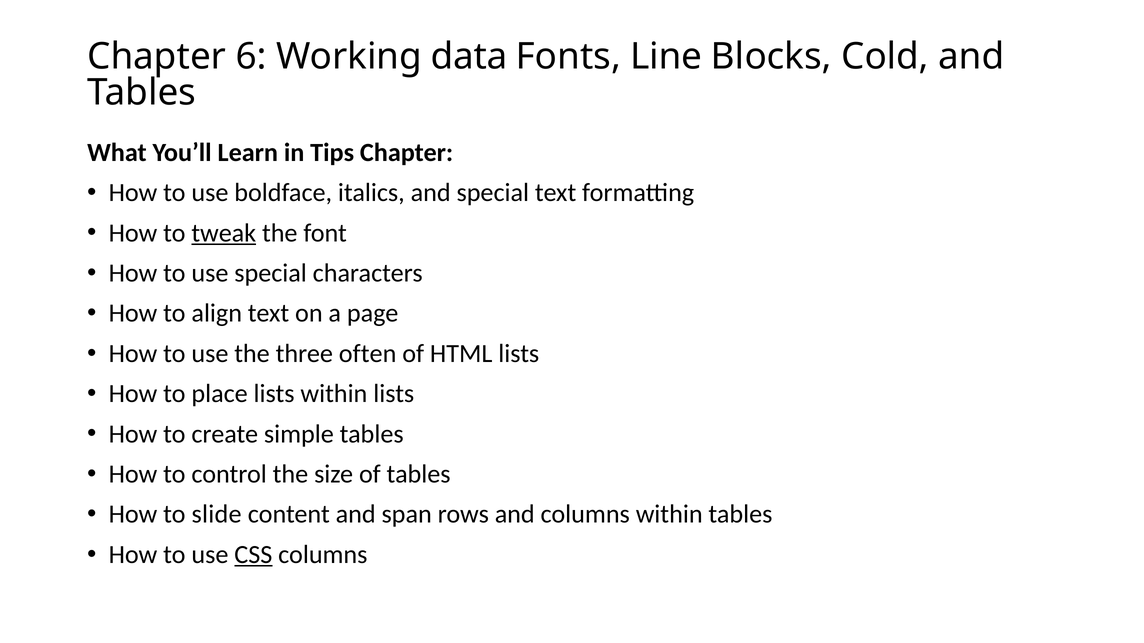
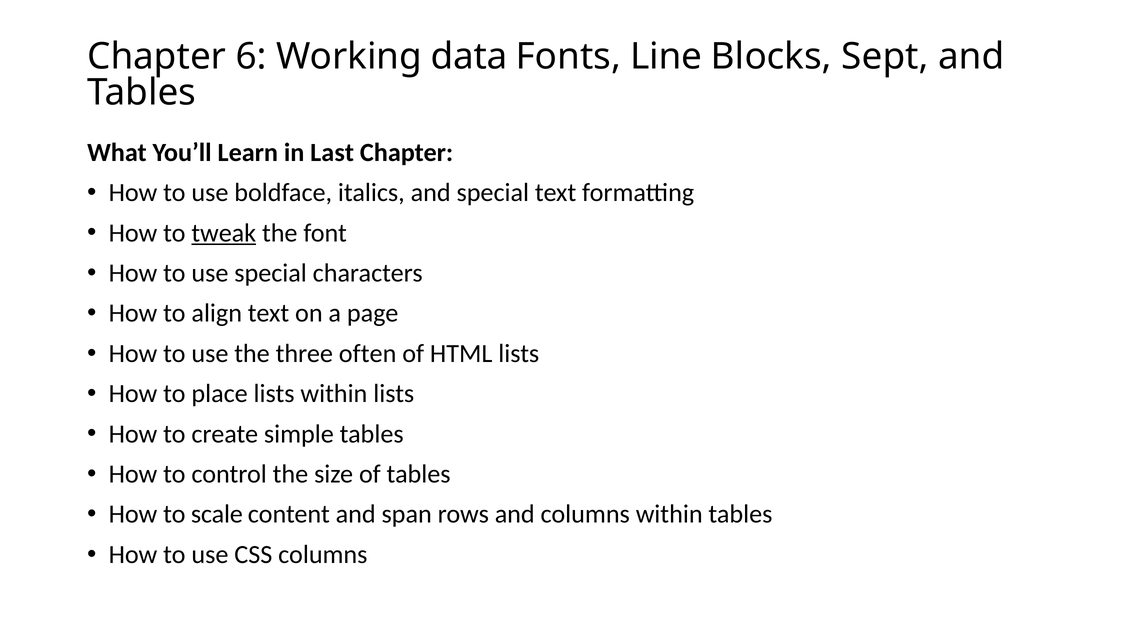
Cold: Cold -> Sept (885, 57)
Tips: Tips -> Last (332, 153)
slide: slide -> scale (217, 515)
CSS underline: present -> none (253, 555)
